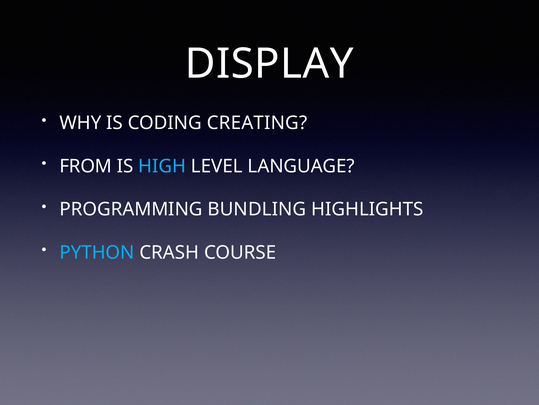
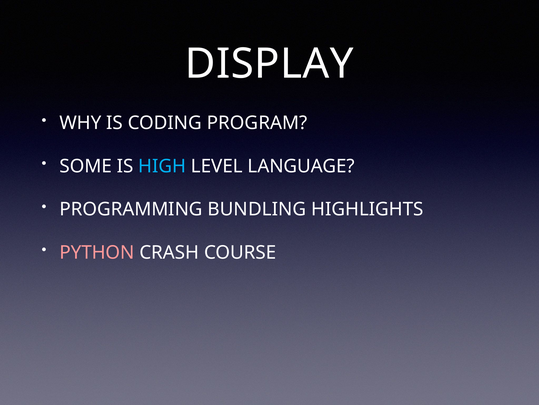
CREATING: CREATING -> PROGRAM (257, 123)
FROM: FROM -> SOME (86, 166)
PYTHON colour: light blue -> pink (97, 252)
